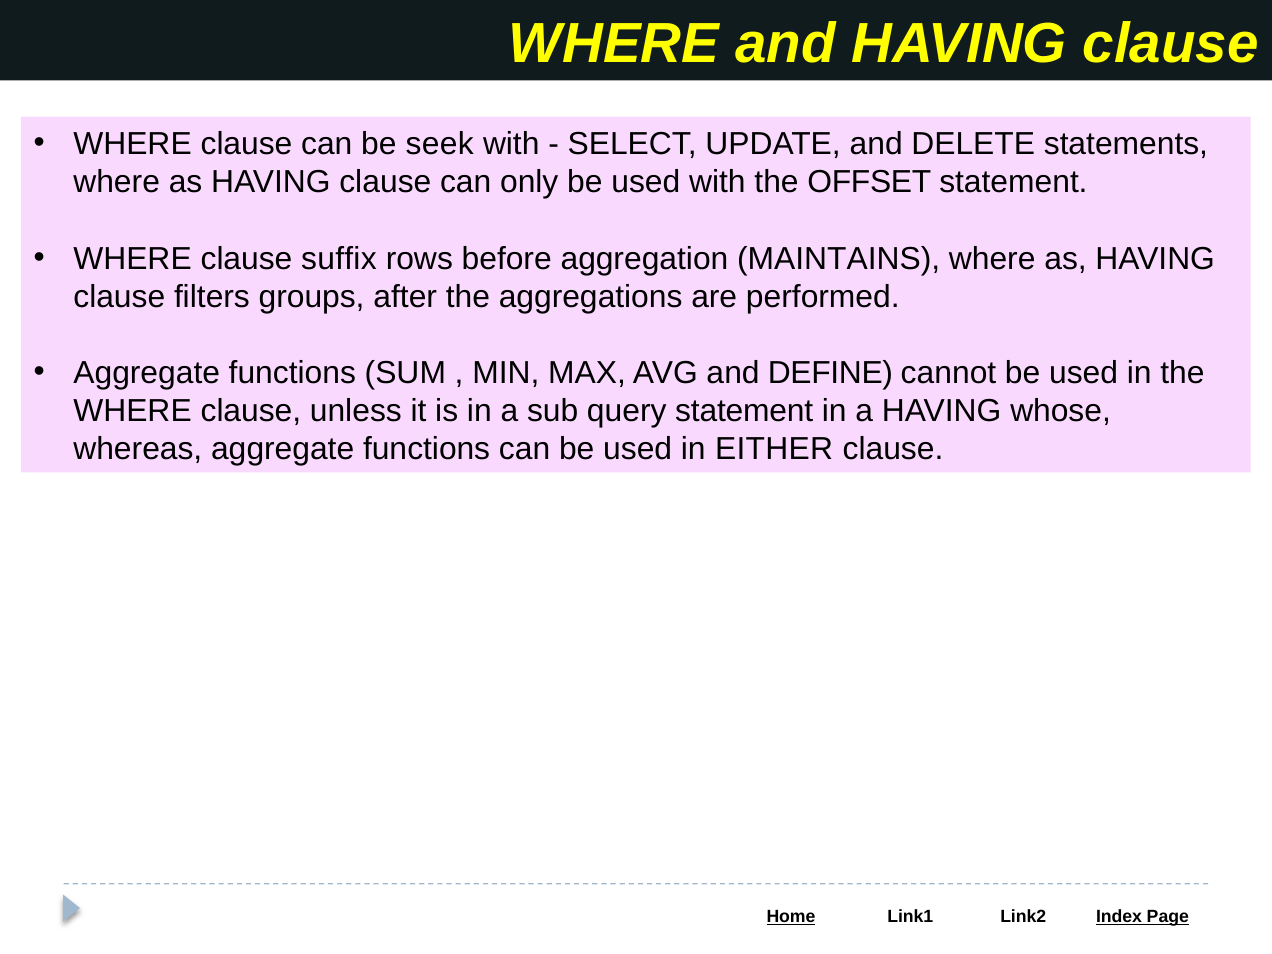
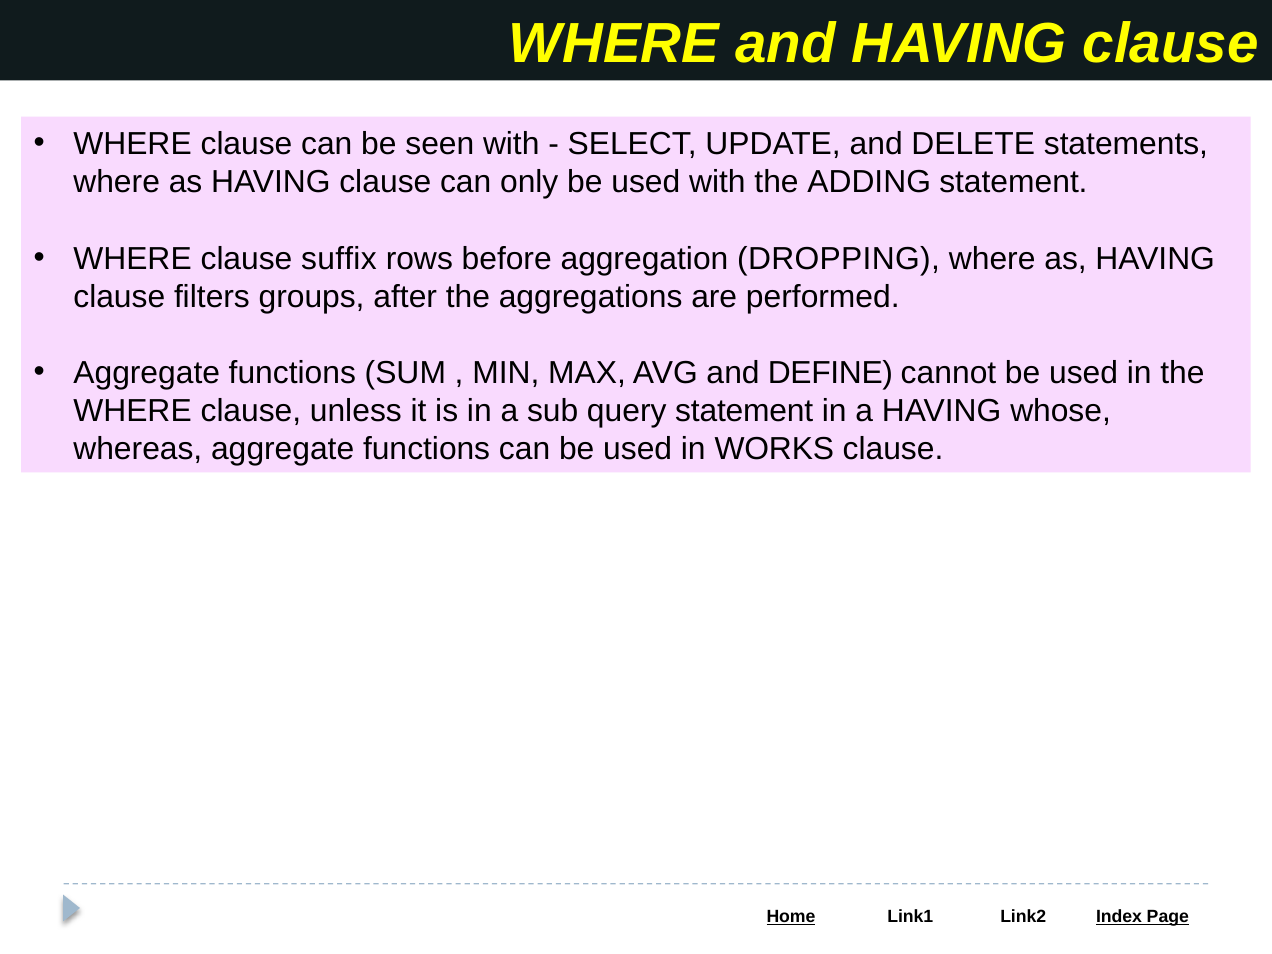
seek: seek -> seen (440, 144)
OFFSET: OFFSET -> ADDING (869, 182)
MAINTAINS: MAINTAINS -> DROPPING (839, 259)
EITHER: EITHER -> WORKS (774, 449)
